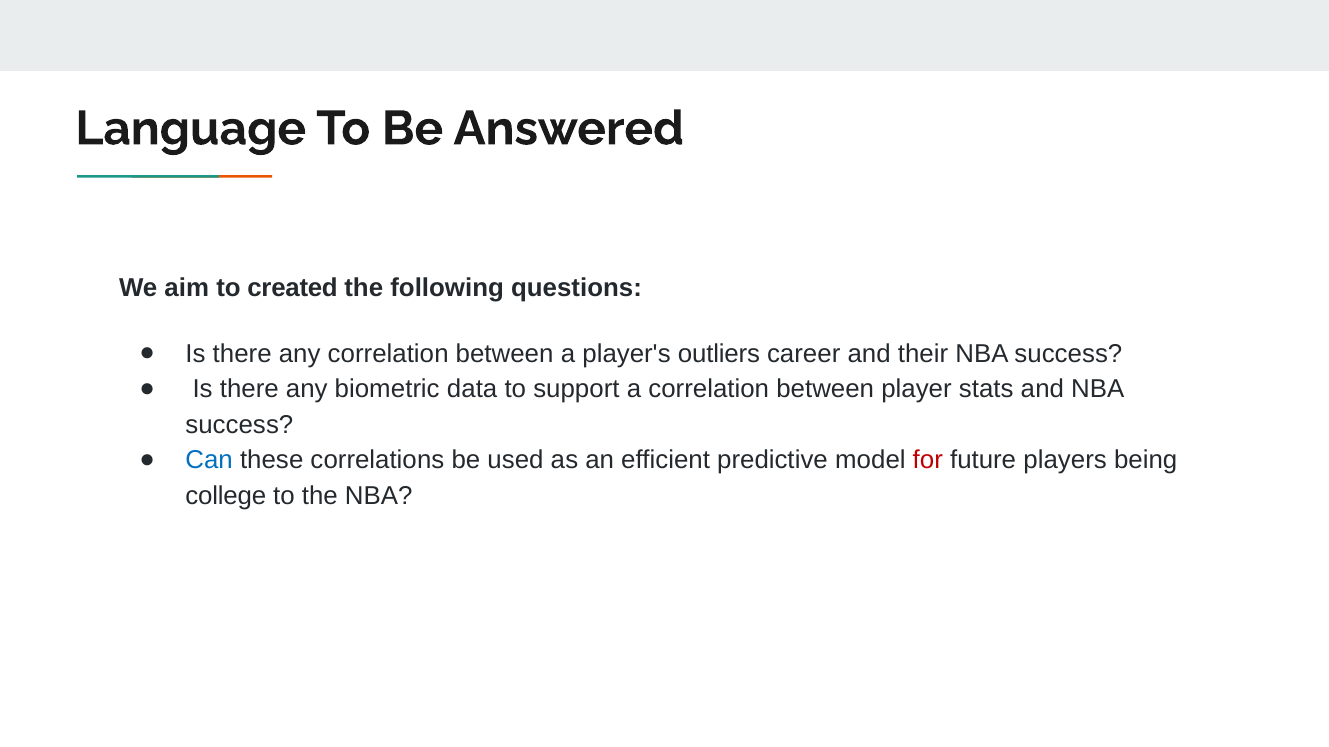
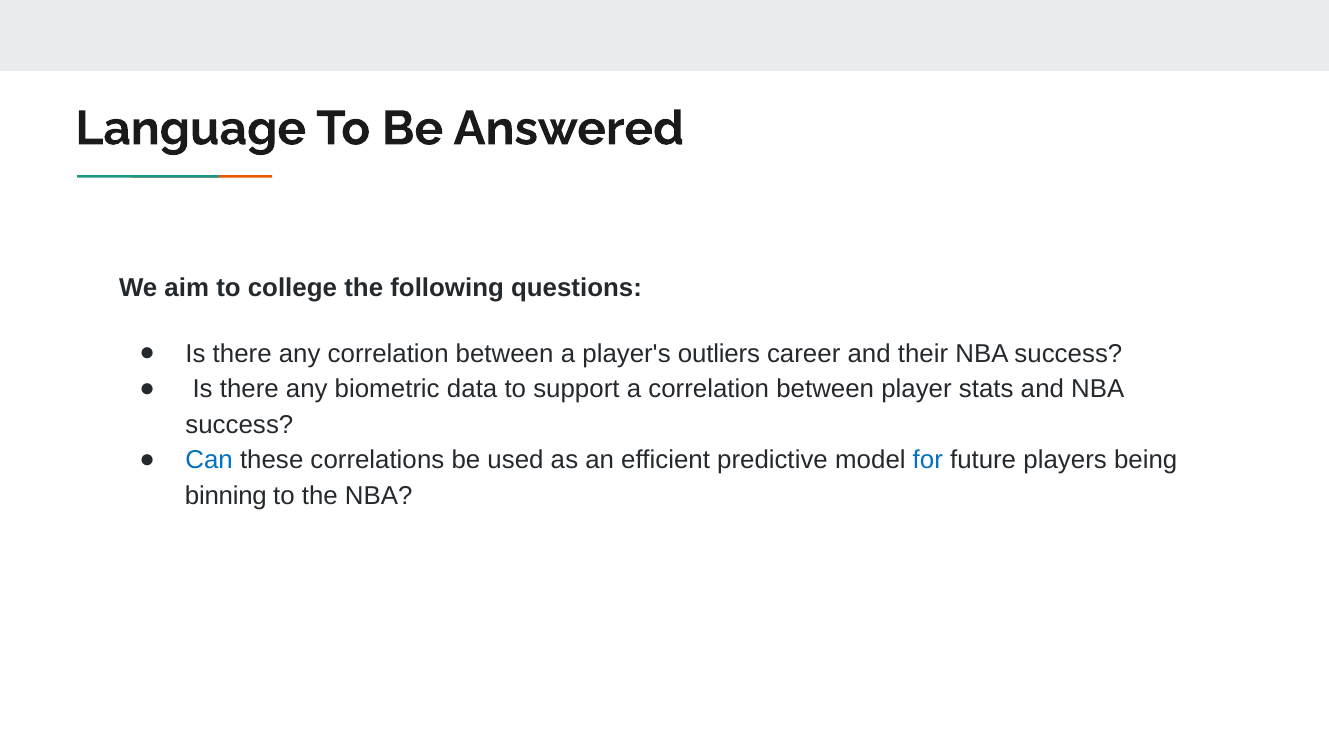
created: created -> college (292, 289)
for colour: red -> blue (928, 461)
college: college -> binning (226, 496)
